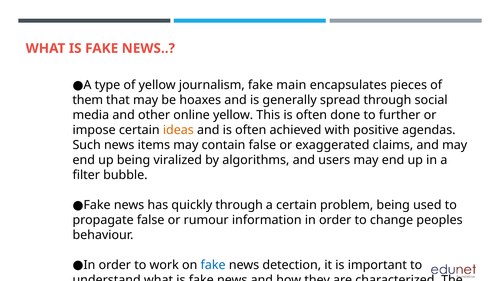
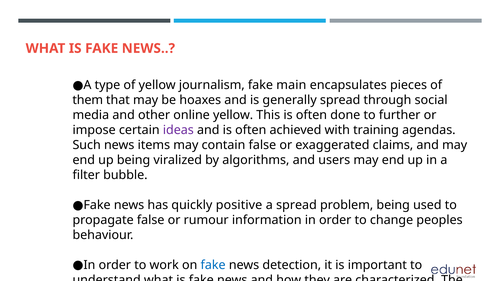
ideas colour: orange -> purple (178, 130)
positive: positive -> training (376, 130)
quickly through: through -> positive (239, 205)
a certain: certain -> spread (296, 205)
